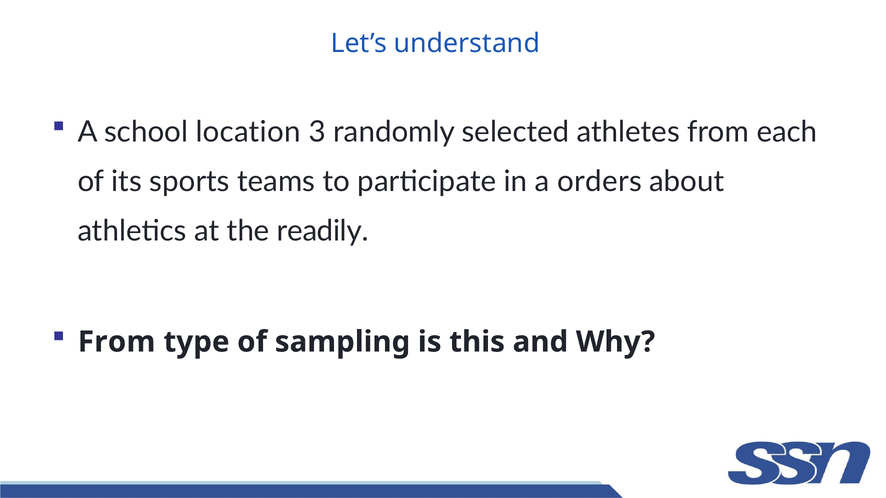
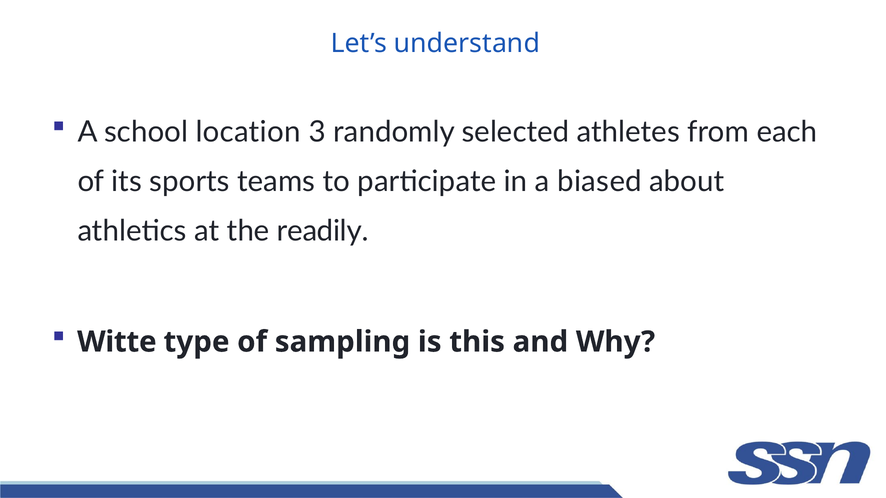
orders: orders -> biased (600, 181)
From: From -> Witte (117, 342)
